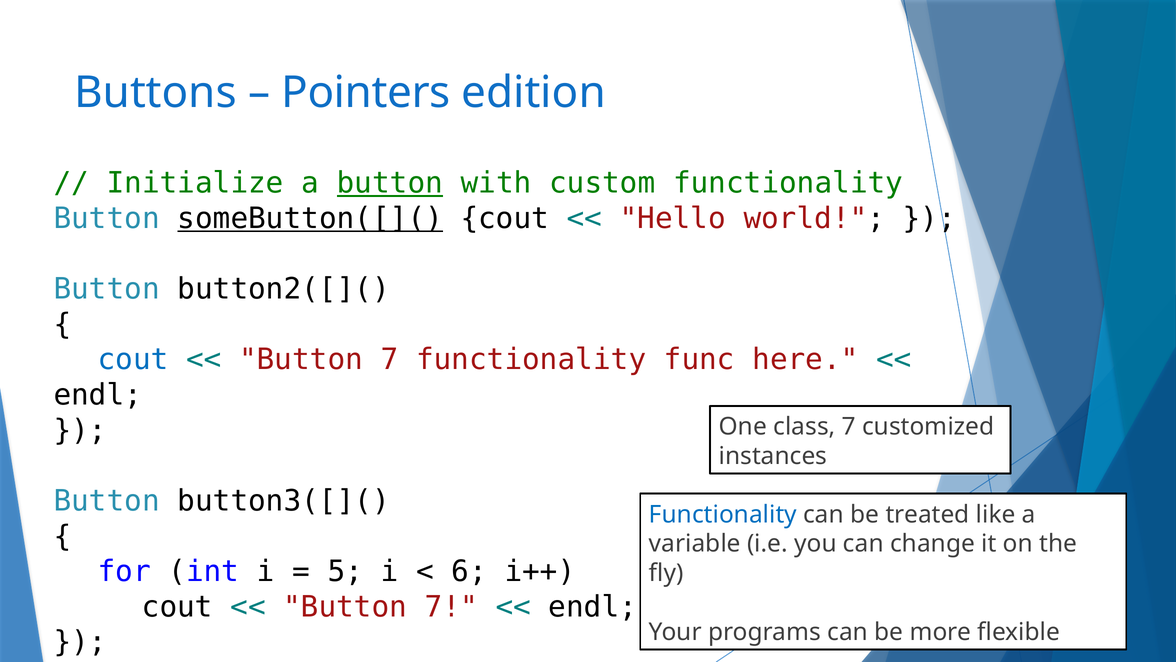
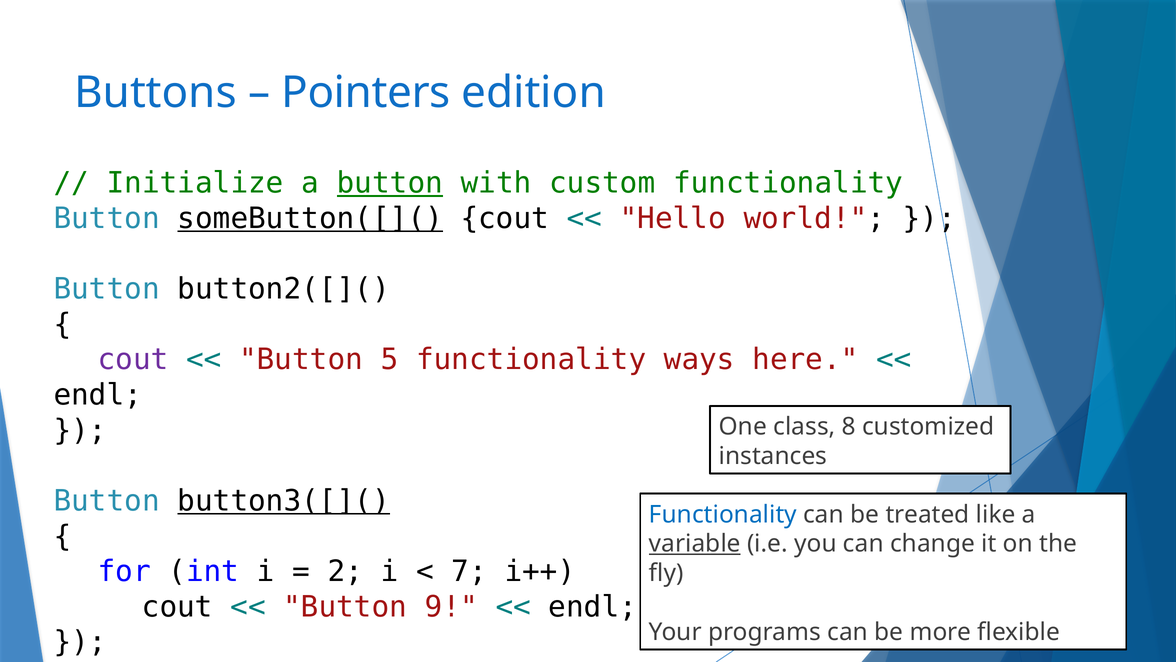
cout colour: blue -> purple (133, 359)
7: 7 -> 5 (390, 359)
func: func -> ways (699, 359)
class 7: 7 -> 8 (849, 426)
button3([]( underline: none -> present (284, 501)
variable underline: none -> present (695, 543)
5: 5 -> 2 (345, 571)
6: 6 -> 7 (469, 571)
7: 7 -> 9 (451, 606)
